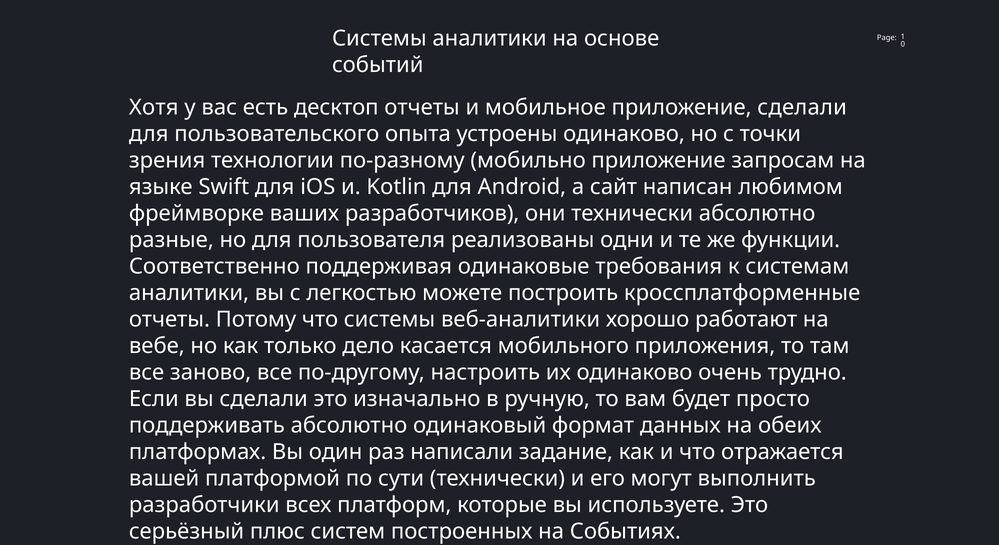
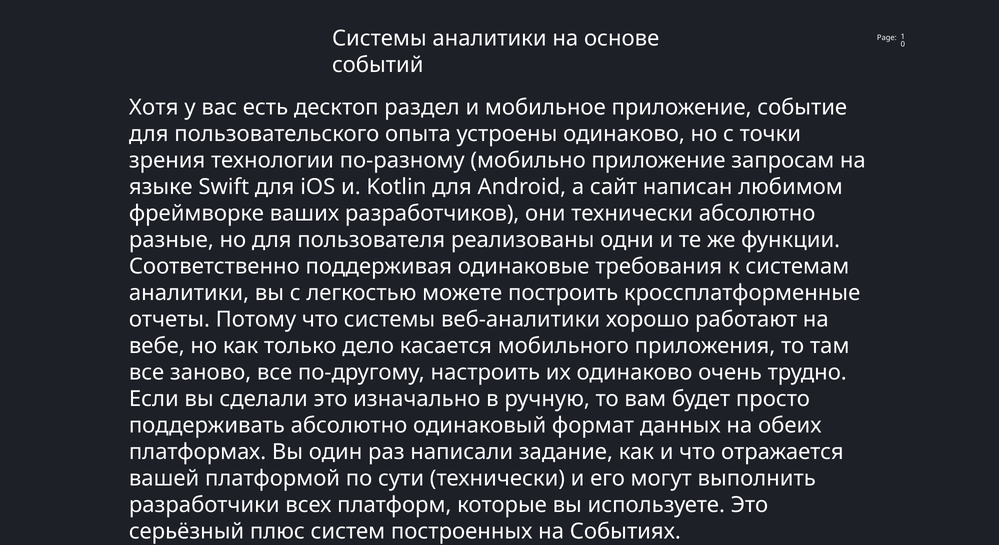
десктоп отчеты: отчеты -> раздел (422, 107)
приложение сделали: сделали -> событие (802, 107)
